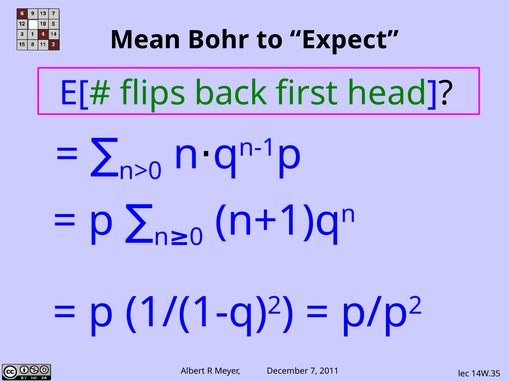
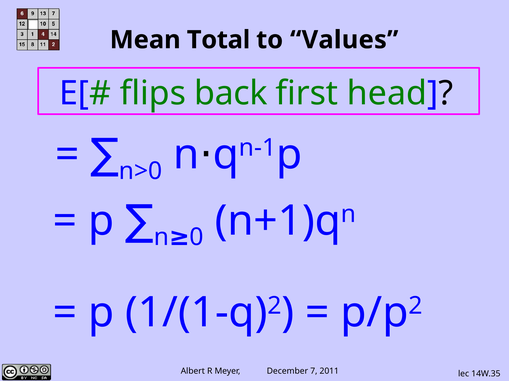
Bohr: Bohr -> Total (219, 40)
Expect: Expect -> Values (344, 40)
